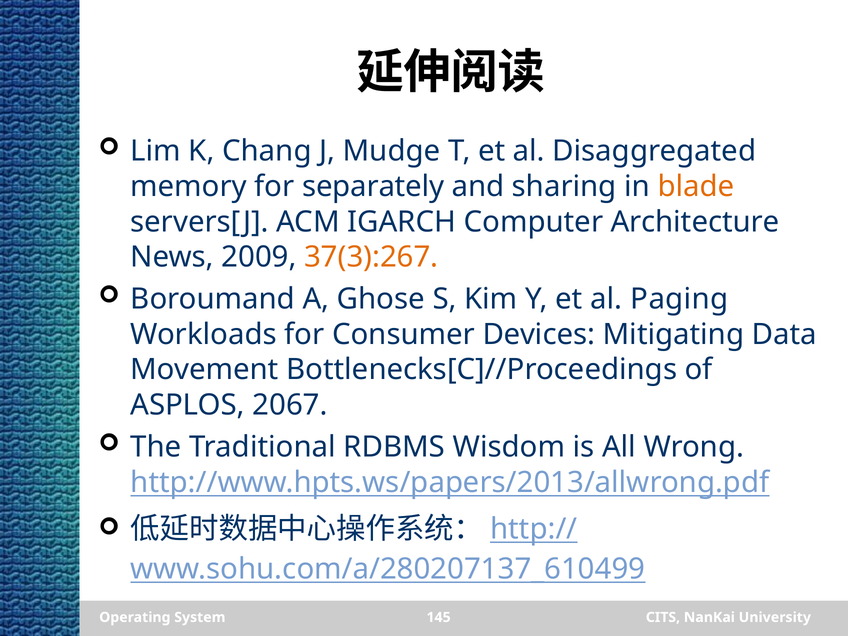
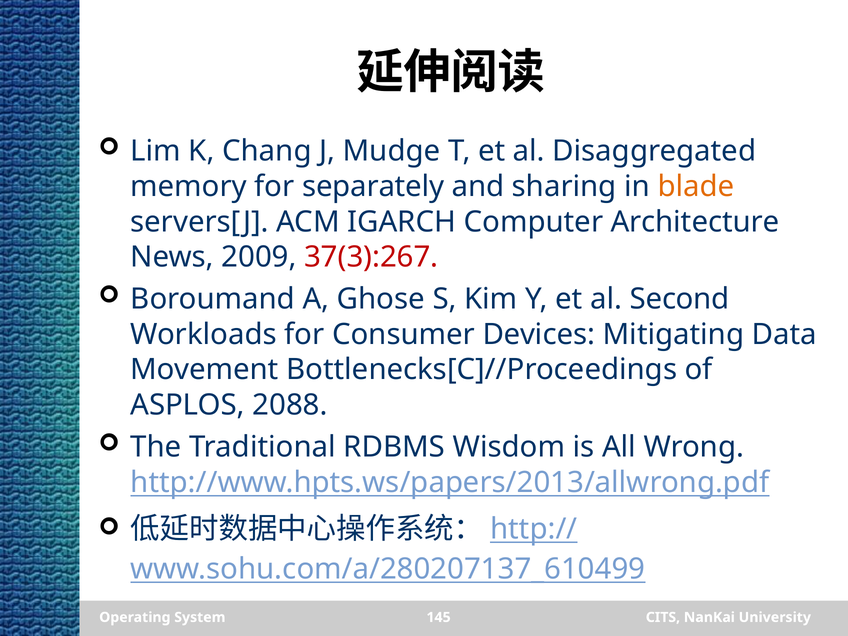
37(3):267 colour: orange -> red (371, 257)
Paging: Paging -> Second (680, 299)
2067: 2067 -> 2088 (290, 405)
